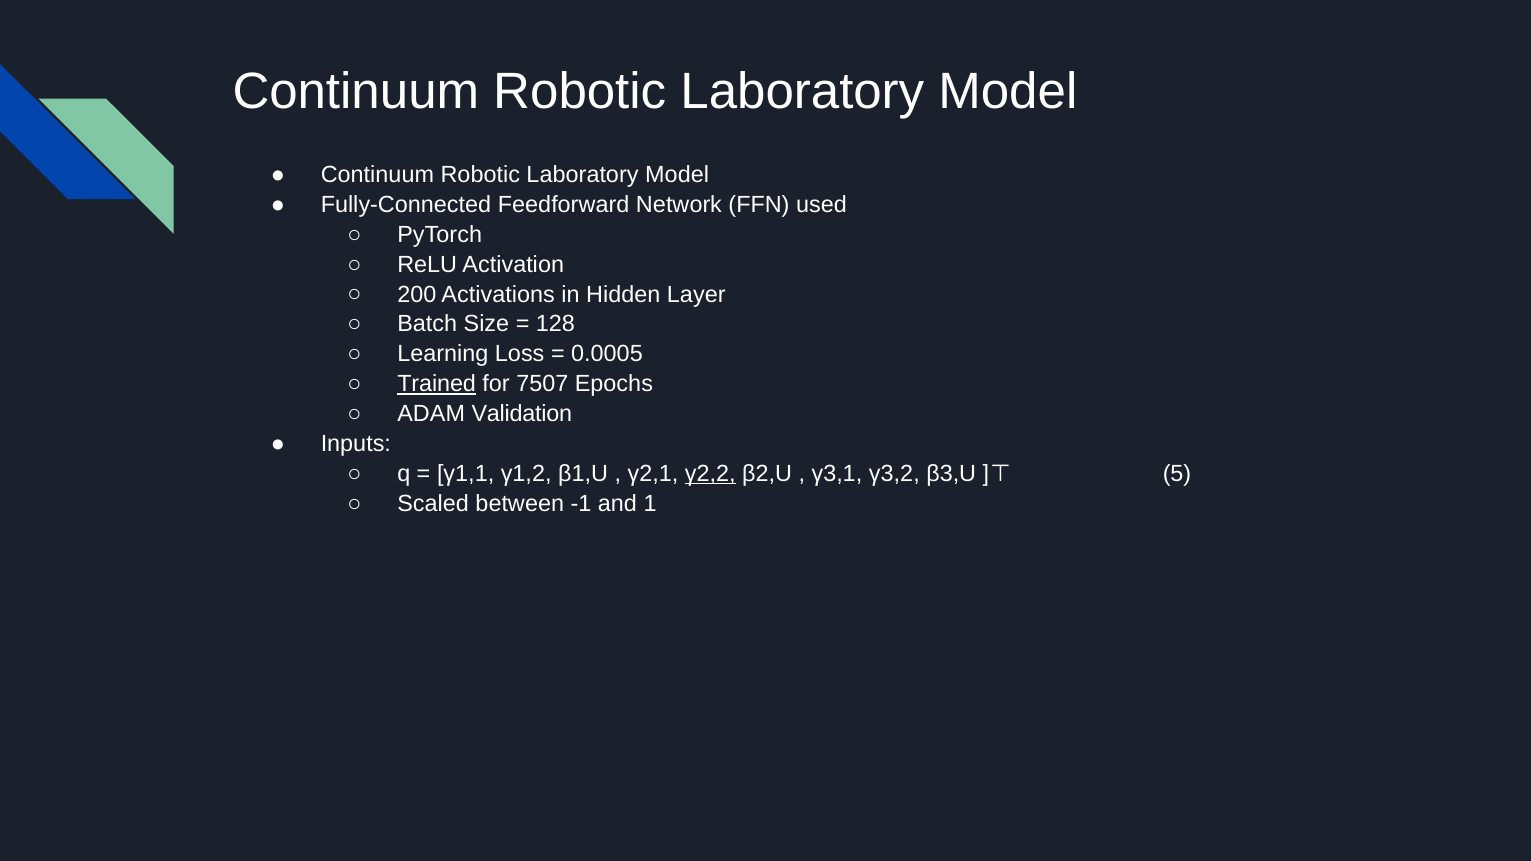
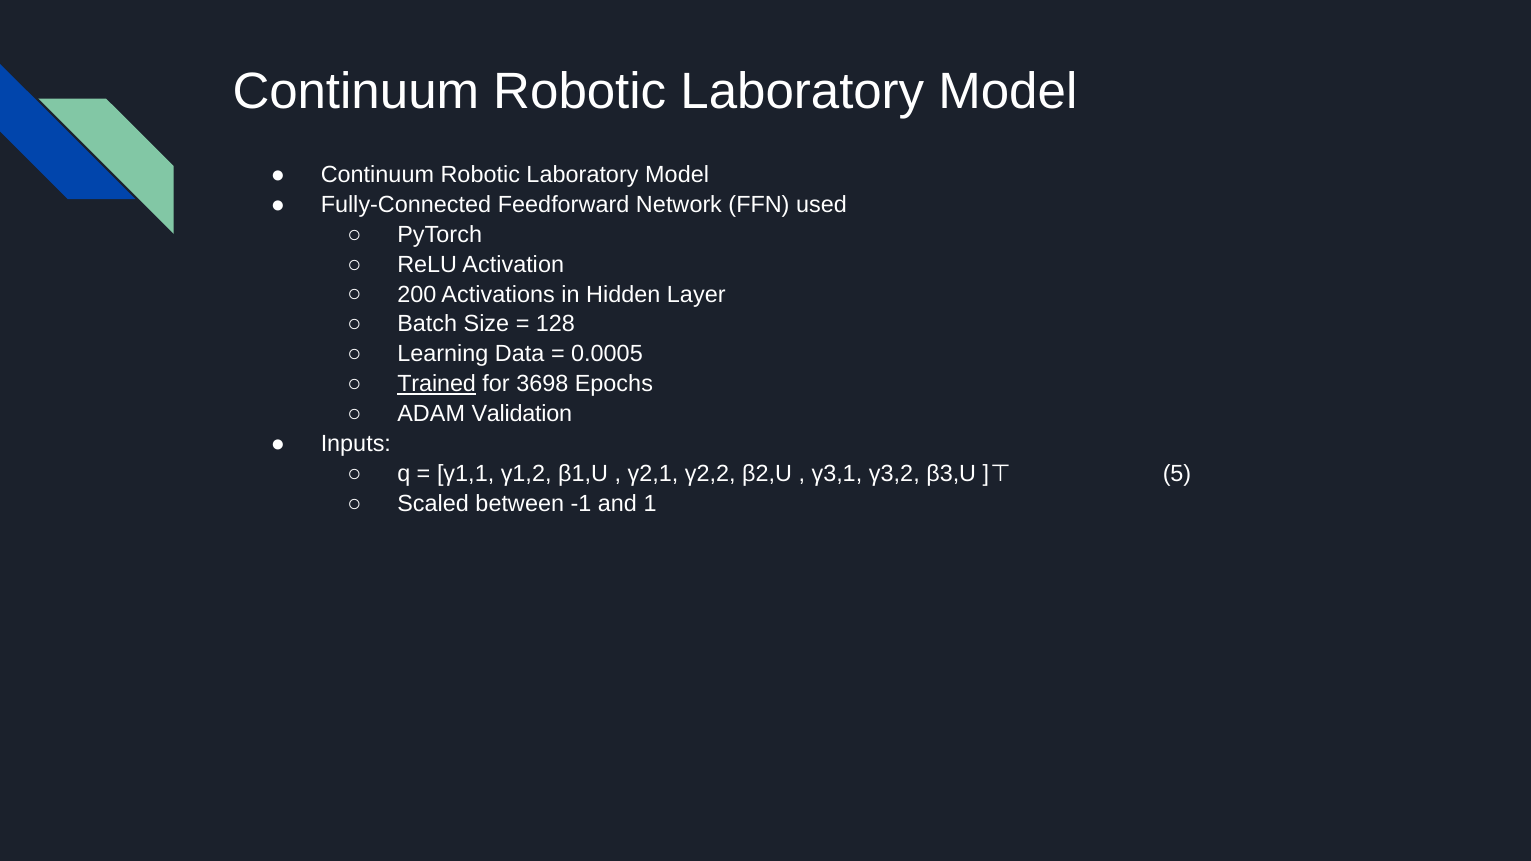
Loss: Loss -> Data (520, 354)
7507: 7507 -> 3698 (542, 384)
γ2,2 underline: present -> none (710, 474)
